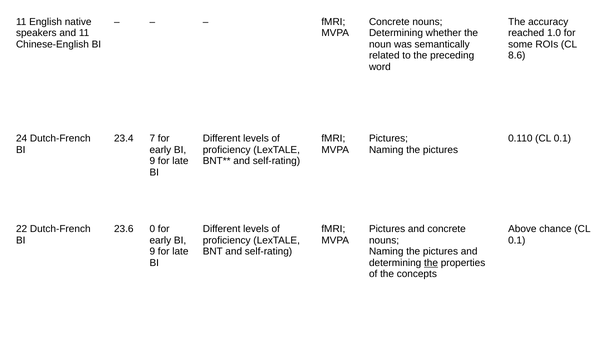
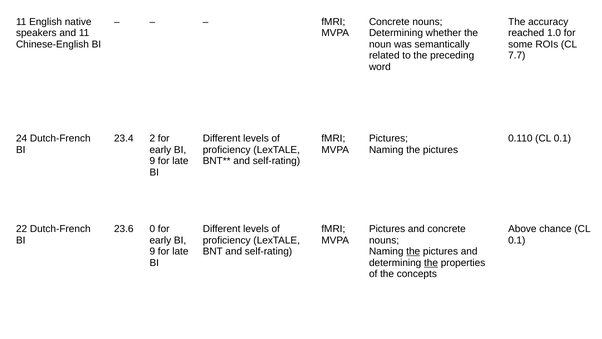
8.6: 8.6 -> 7.7 (517, 56)
7: 7 -> 2 (152, 138)
the underline: none -> present (413, 251)
